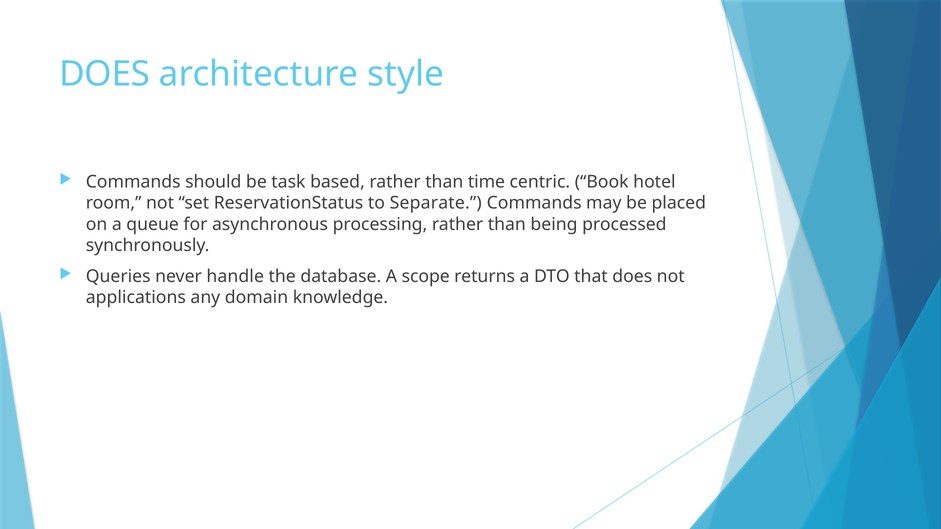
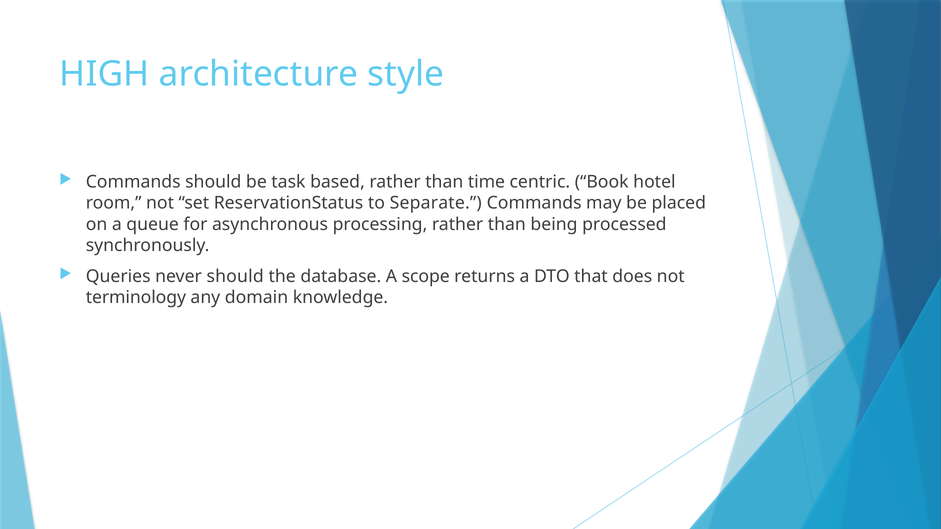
DOES: DOES -> HIGH (104, 74)
never handle: handle -> should (235, 277)
applications: applications -> terminology (136, 298)
